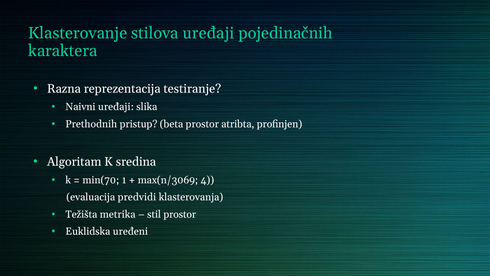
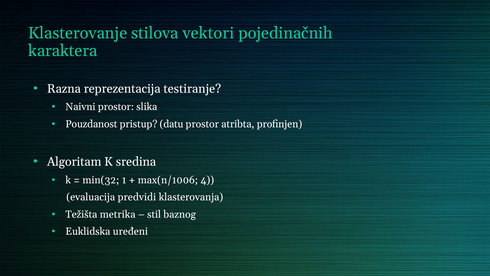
stilova uređaji: uređaji -> vektori (208, 33)
Naivni uređaji: uređaji -> prostor (116, 107)
Prethodnih: Prethodnih -> Pouzdanost (91, 124)
beta: beta -> datu (172, 124)
min(70: min(70 -> min(32 (101, 180)
max(n/3069: max(n/3069 -> max(n/1006 (168, 180)
stil prostor: prostor -> baznog (180, 214)
